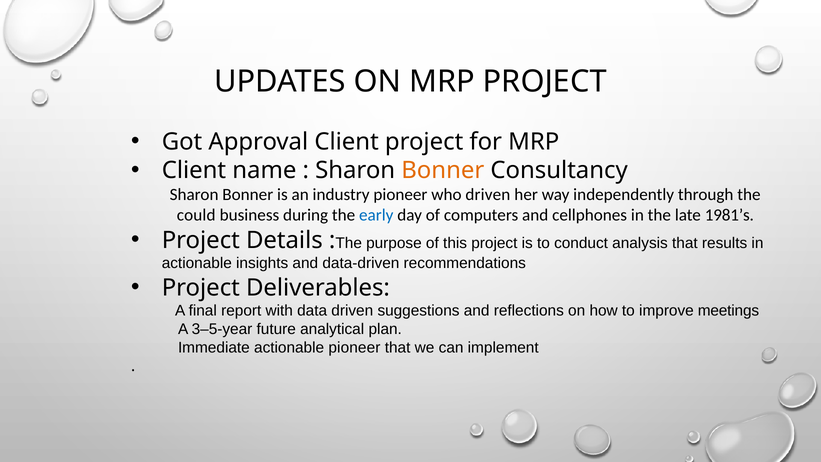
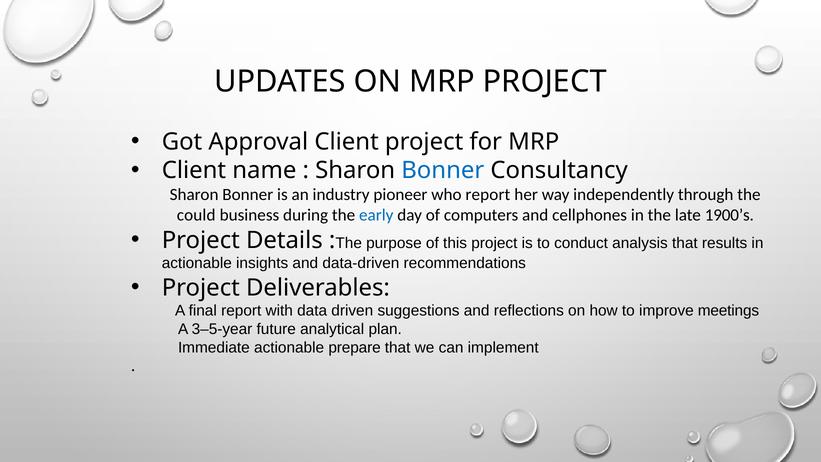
Bonner colour: orange -> blue (443, 170)
who driven: driven -> report (488, 195)
1981’s: 1981’s -> 1900’s (729, 215)
actionable pioneer: pioneer -> prepare (355, 347)
